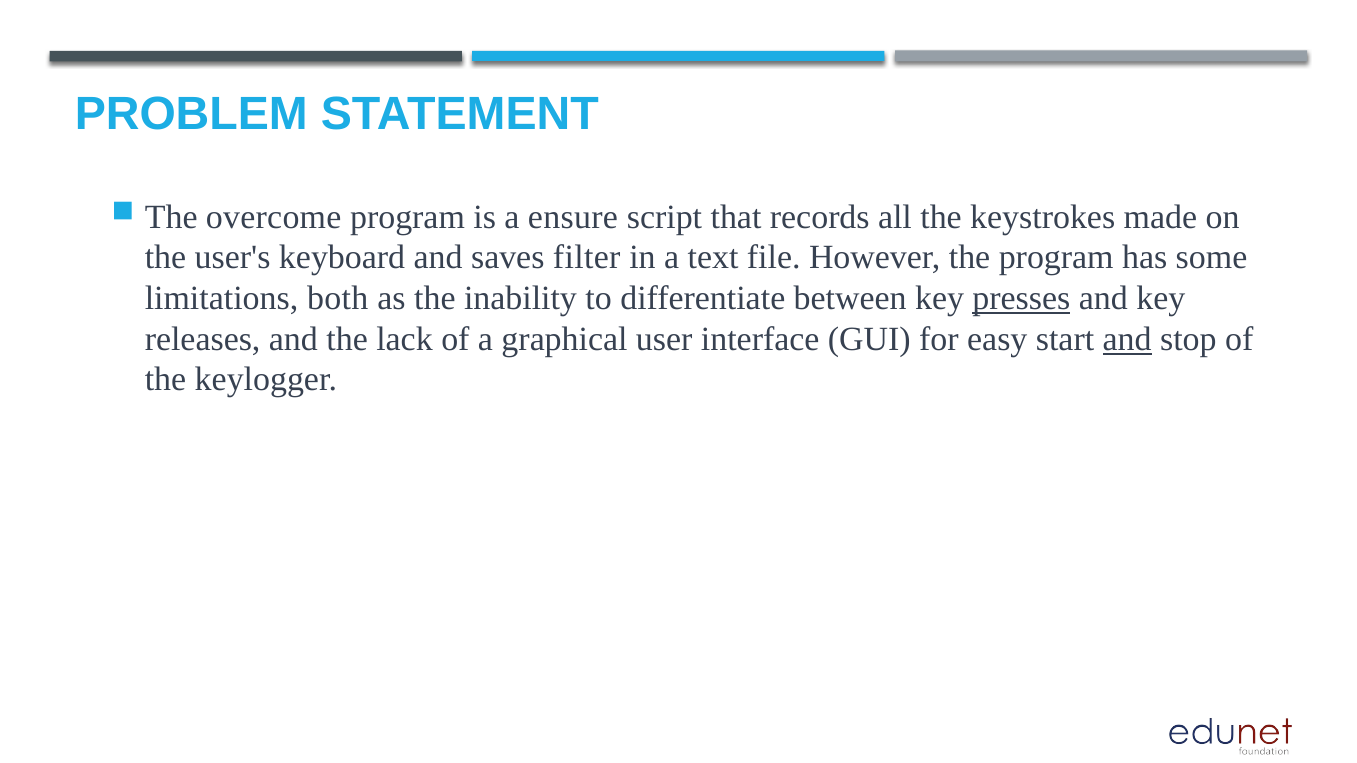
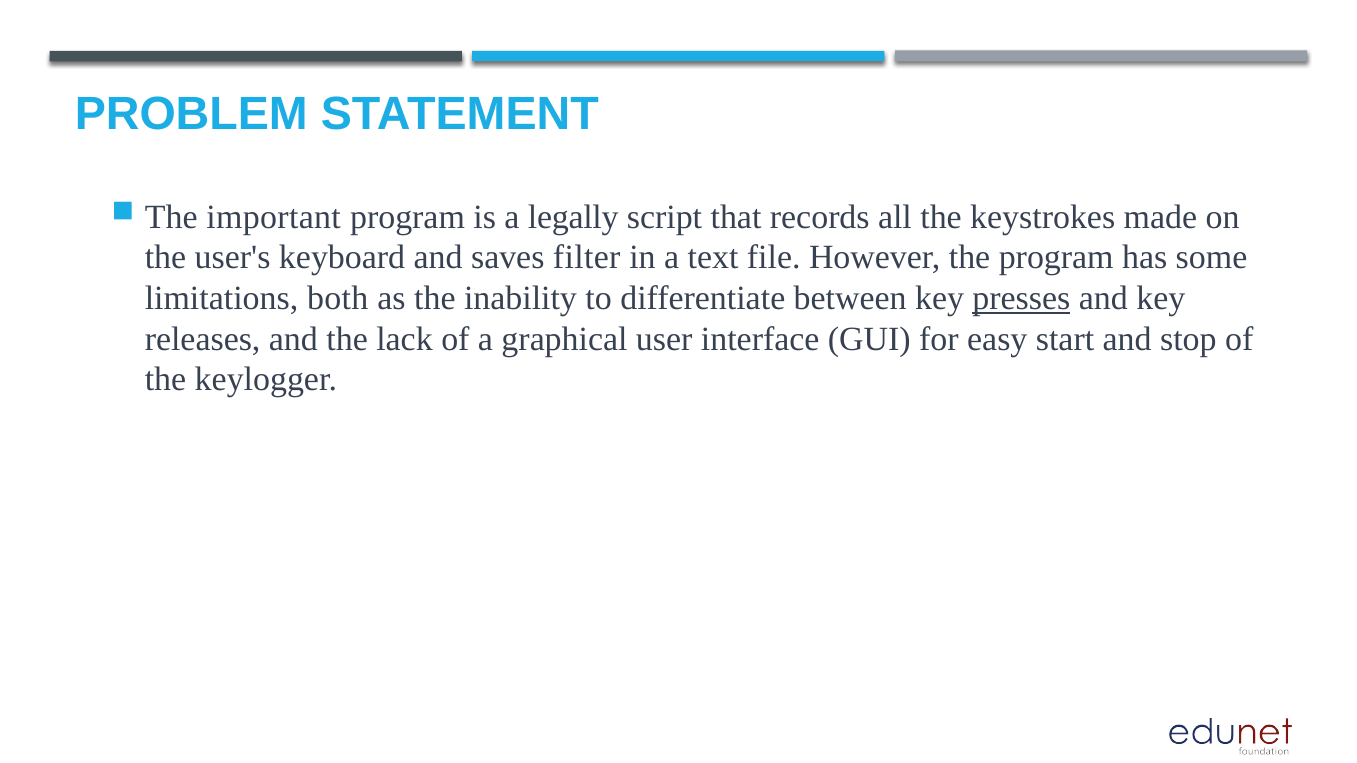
overcome: overcome -> important (274, 217)
ensure: ensure -> legally (573, 217)
and underline: present -> none (1127, 339)
